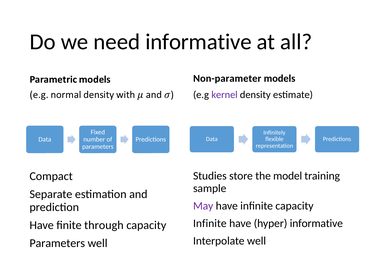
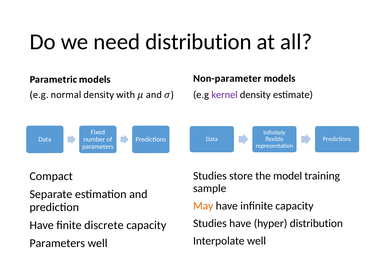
need informative: informative -> distribution (198, 42)
May colour: purple -> orange (203, 206)
Infinite: Infinite -> Studies (210, 224)
hyper informative: informative -> distribution (316, 224)
through: through -> discrete (104, 226)
